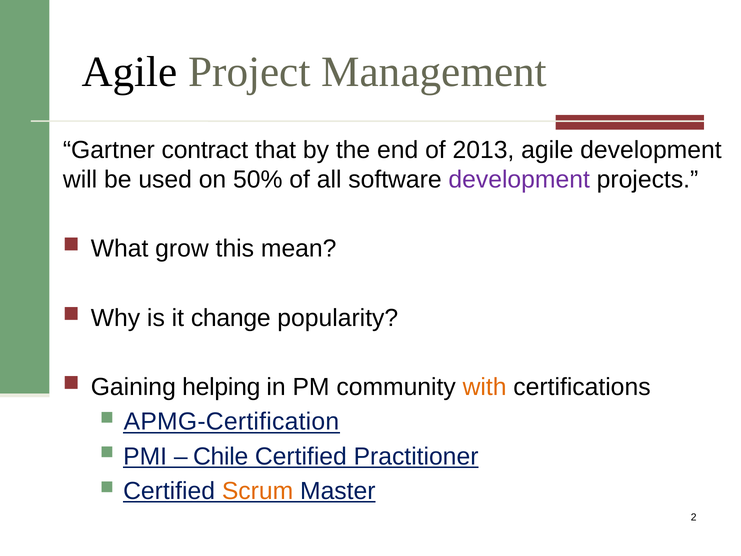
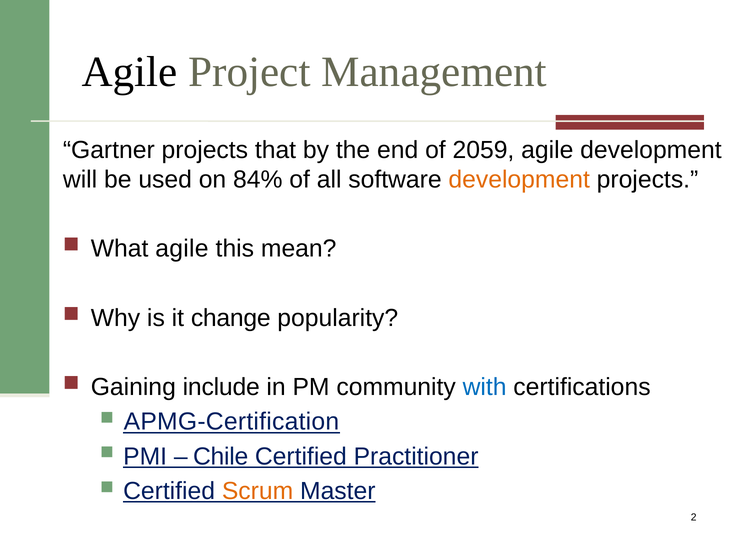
Gartner contract: contract -> projects (205, 150)
2013: 2013 -> 2059 (483, 150)
50%: 50% -> 84% (258, 180)
development colour: purple -> orange (519, 180)
What grow: grow -> agile (182, 249)
helping: helping -> include (221, 387)
with colour: orange -> blue (485, 387)
